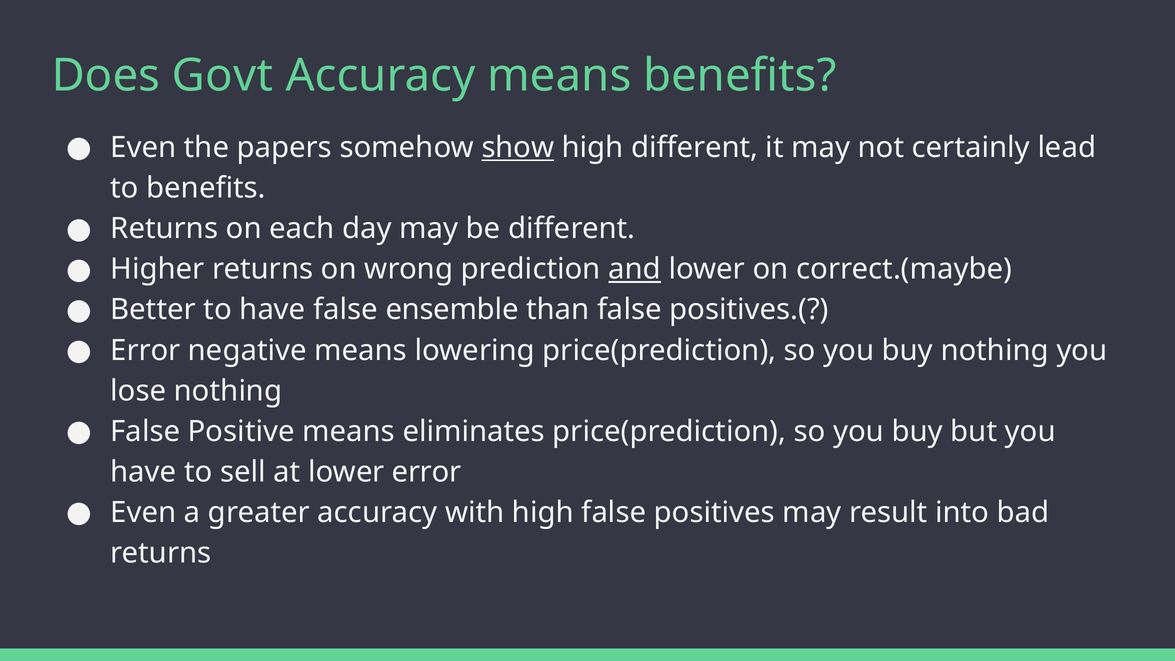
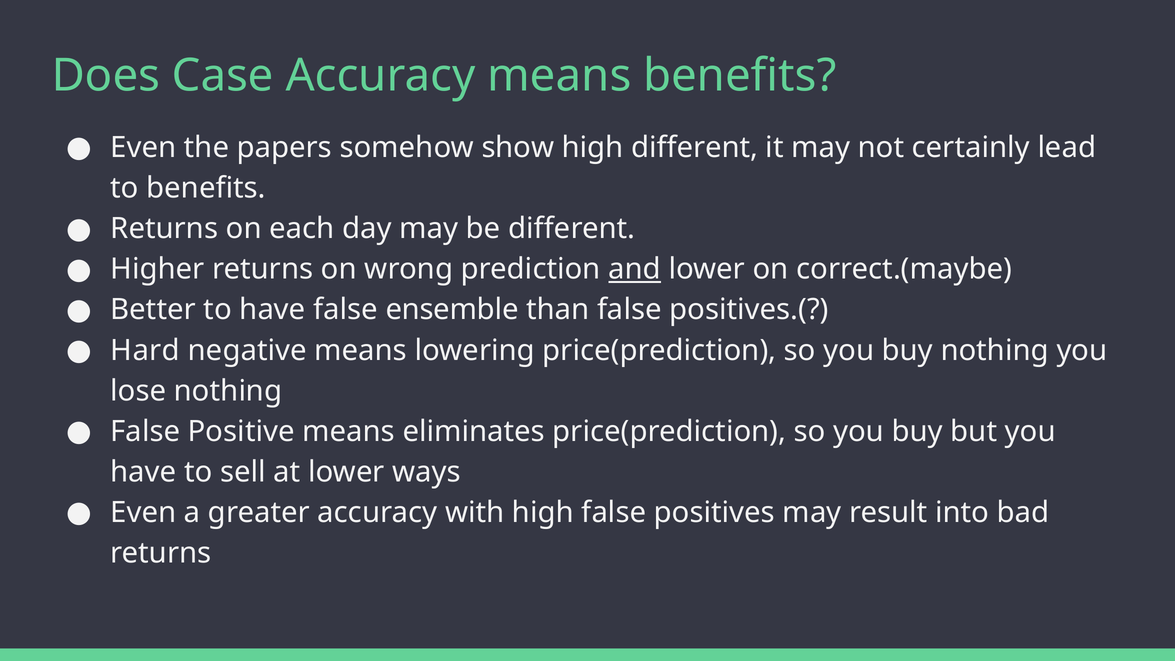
Govt: Govt -> Case (223, 76)
show underline: present -> none (518, 148)
Error: Error -> Hard (145, 350)
lower error: error -> ways (426, 472)
